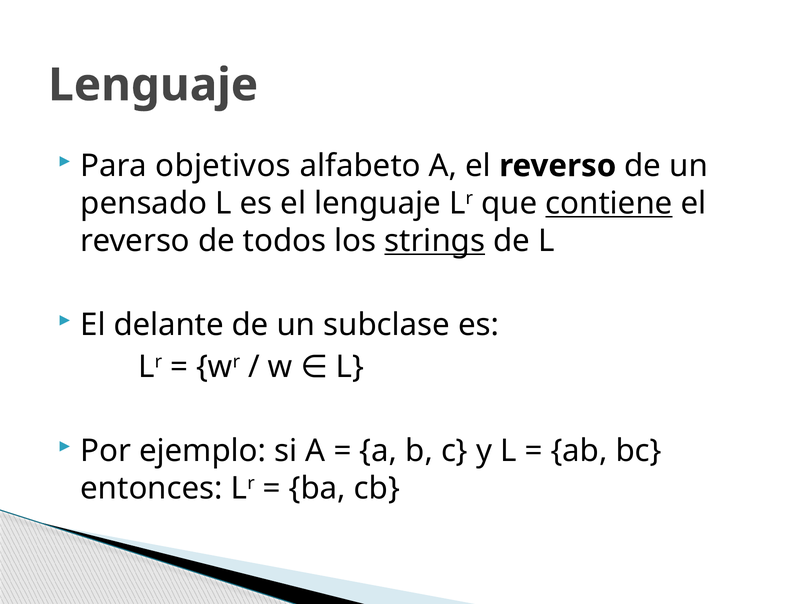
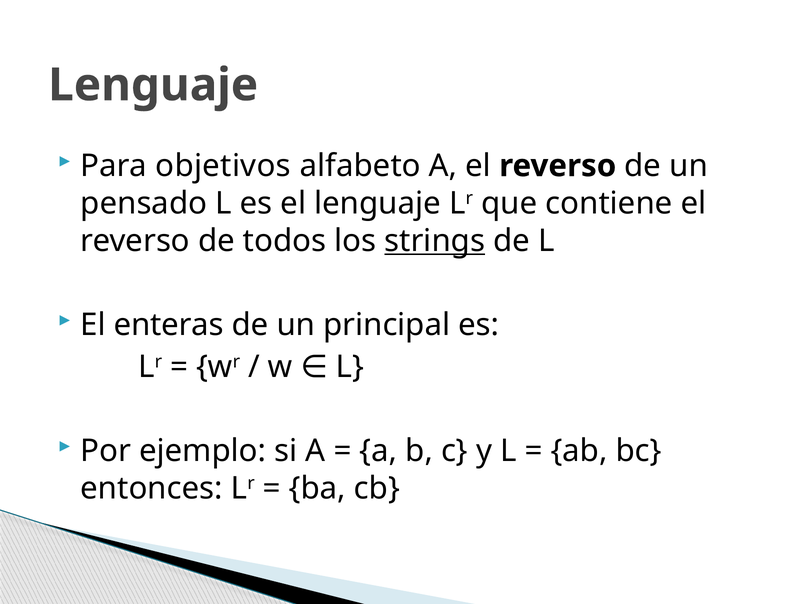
contiene underline: present -> none (609, 203)
delante: delante -> enteras (169, 325)
subclase: subclase -> principal (387, 325)
